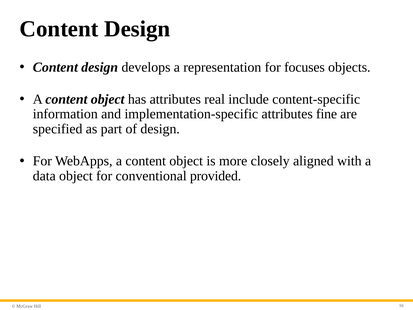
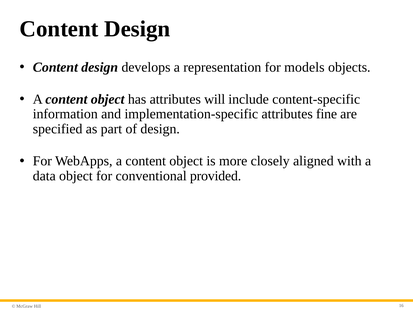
focuses: focuses -> models (304, 67)
real: real -> will (215, 99)
